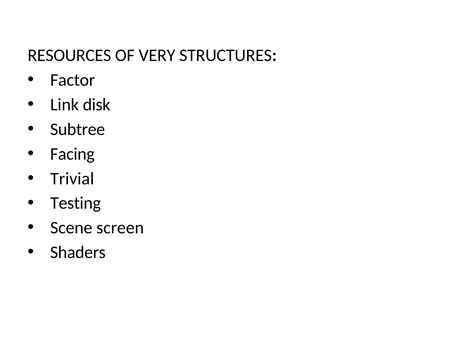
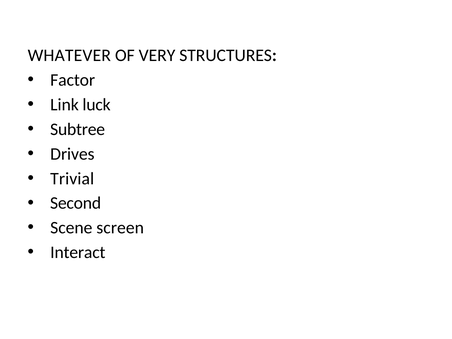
RESOURCES: RESOURCES -> WHATEVER (69, 55)
disk: disk -> luck (97, 105)
Facing: Facing -> Drives (72, 154)
Testing: Testing -> Second (76, 203)
Shaders: Shaders -> Interact (78, 252)
